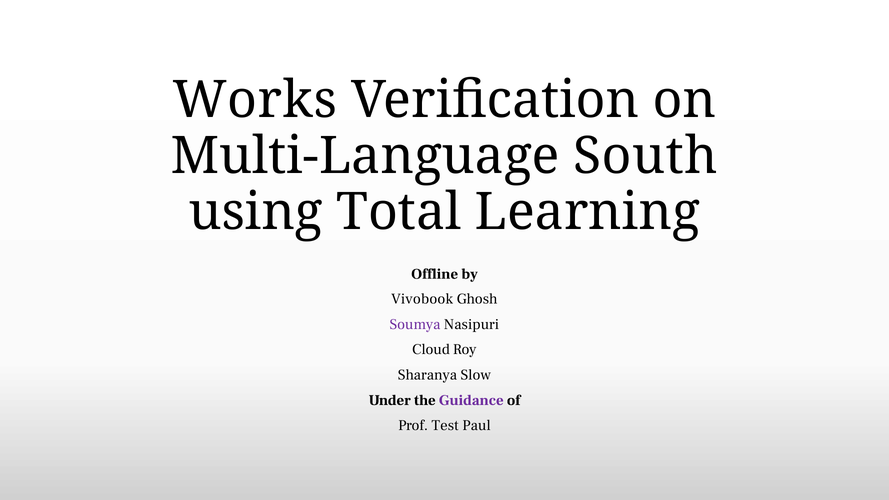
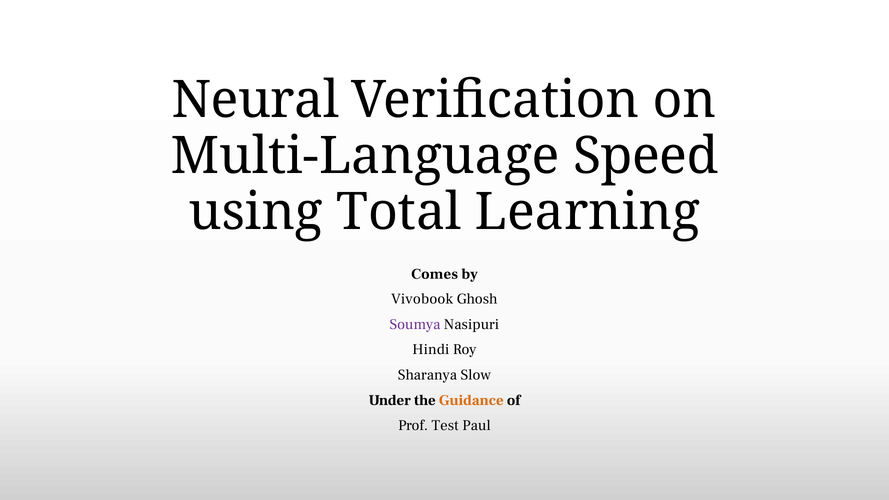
Works: Works -> Neural (255, 100)
South: South -> Speed (646, 156)
Offline: Offline -> Comes (435, 274)
Cloud: Cloud -> Hindi (431, 350)
Guidance colour: purple -> orange (471, 400)
